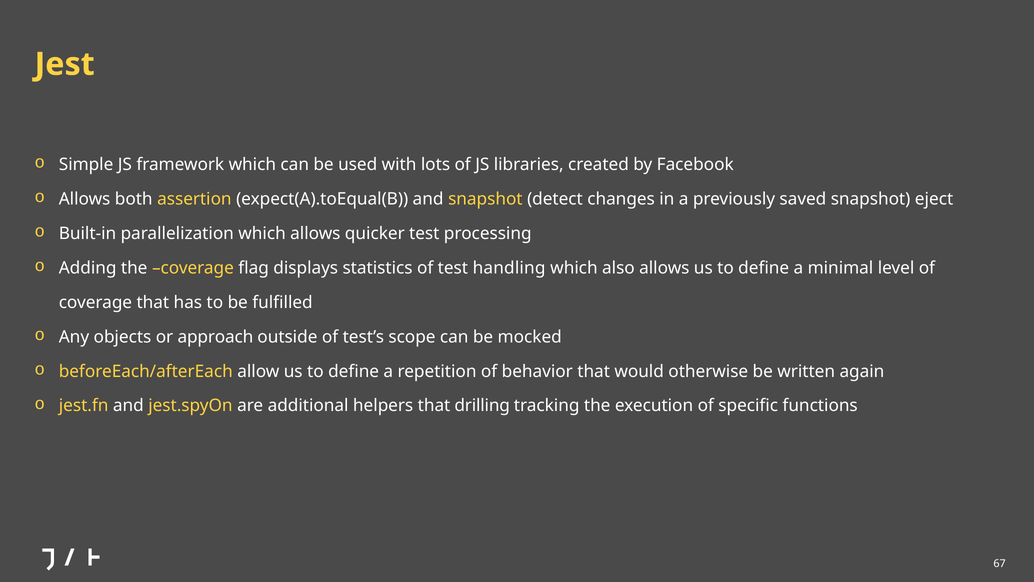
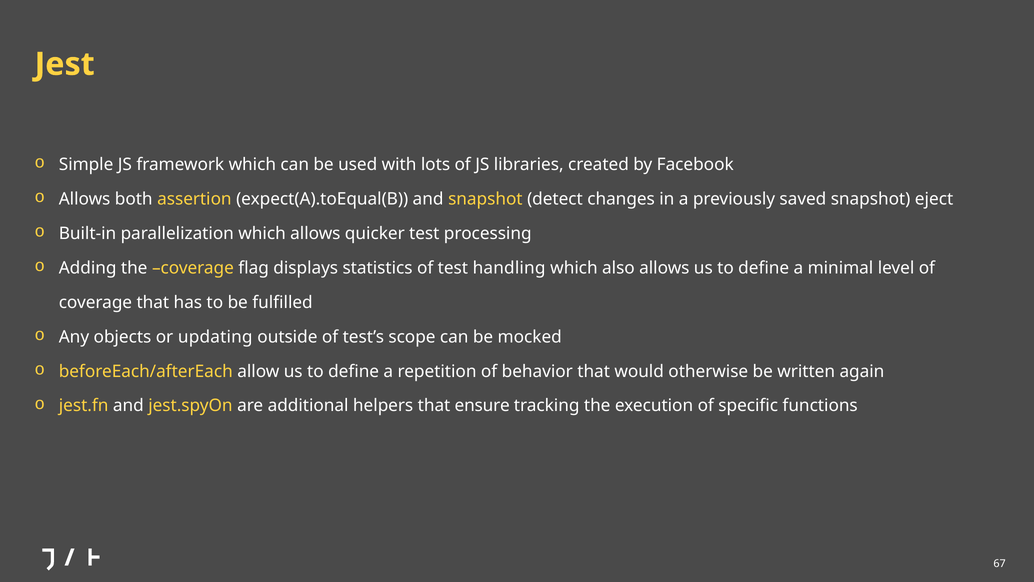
approach: approach -> updating (215, 337)
drilling: drilling -> ensure (482, 406)
